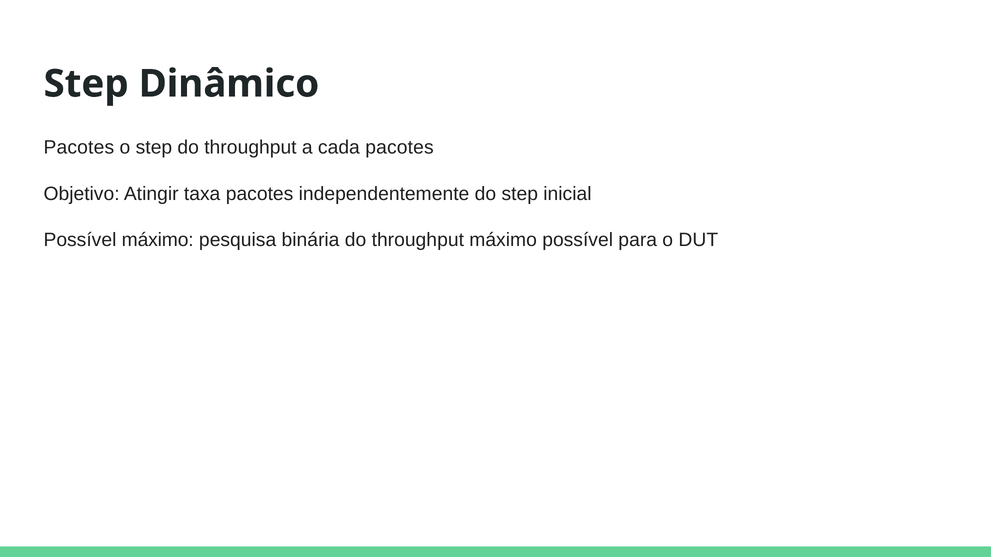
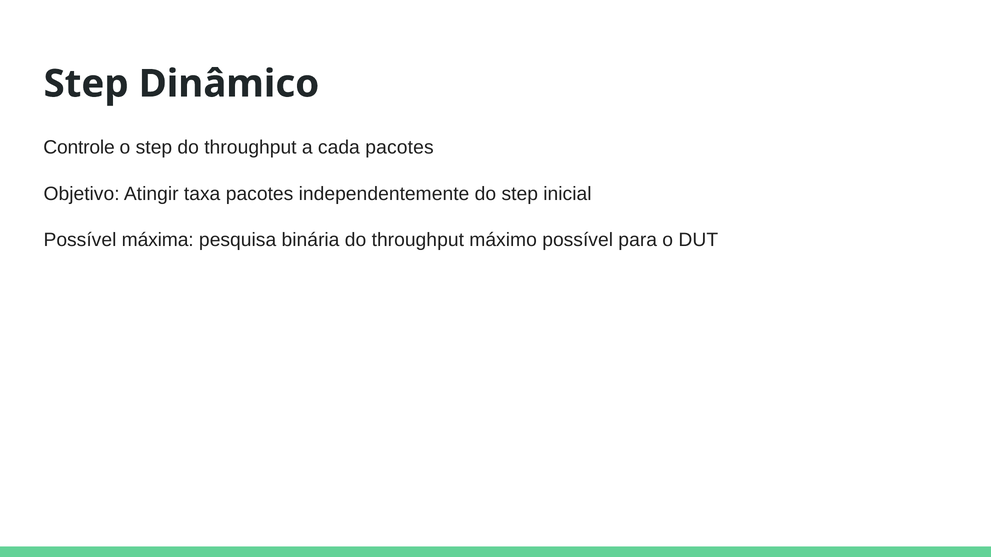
Pacotes: Pacotes -> Controle (79, 148)
Possível máximo: máximo -> máxima (158, 240)
